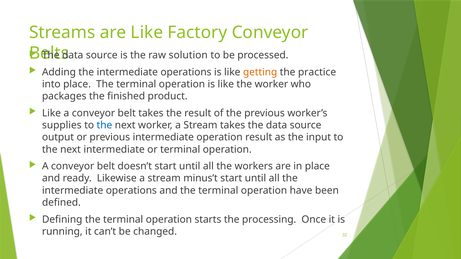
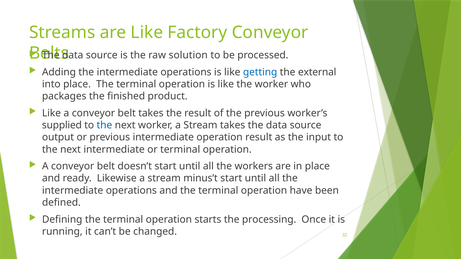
getting colour: orange -> blue (260, 72)
practice: practice -> external (317, 72)
supplies: supplies -> supplied (62, 125)
